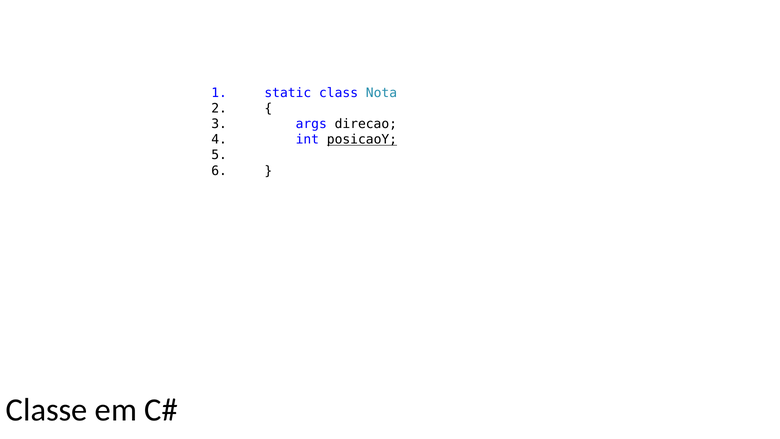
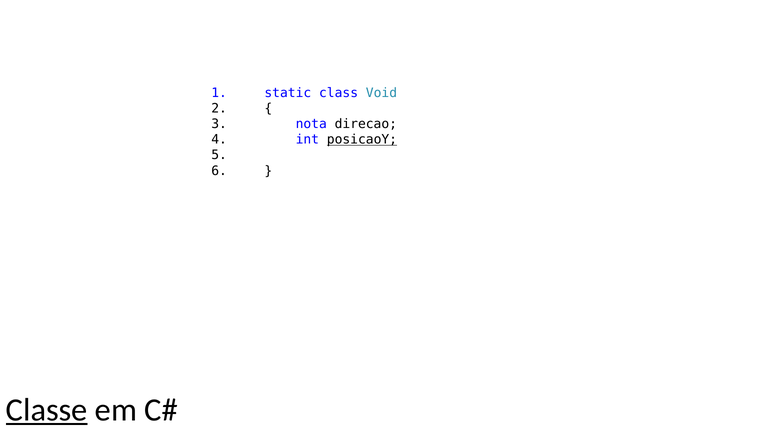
Nota: Nota -> Void (381, 93)
args: args -> nota (311, 124)
Classe underline: none -> present (47, 410)
